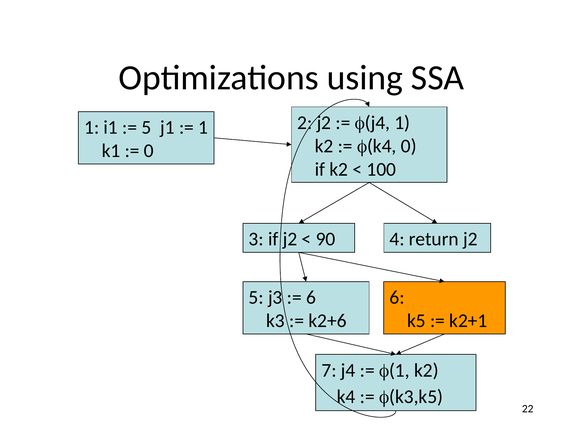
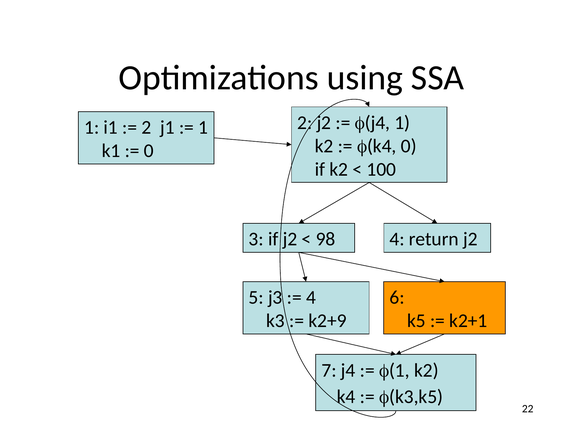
5: 5 -> 2 (146, 128)
90: 90 -> 98 (326, 239)
6: 6 -> 4 (311, 298)
k2+6: k2+6 -> k2+9 (327, 321)
